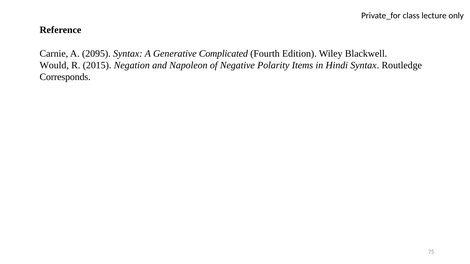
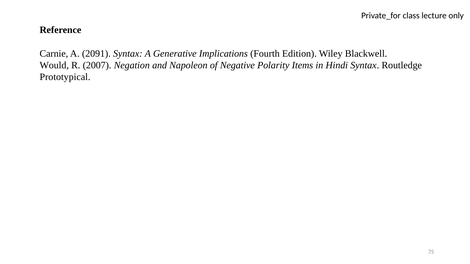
2095: 2095 -> 2091 (96, 54)
Complicated: Complicated -> Implications (223, 54)
2015: 2015 -> 2007 (97, 65)
Corresponds: Corresponds -> Prototypical (65, 77)
